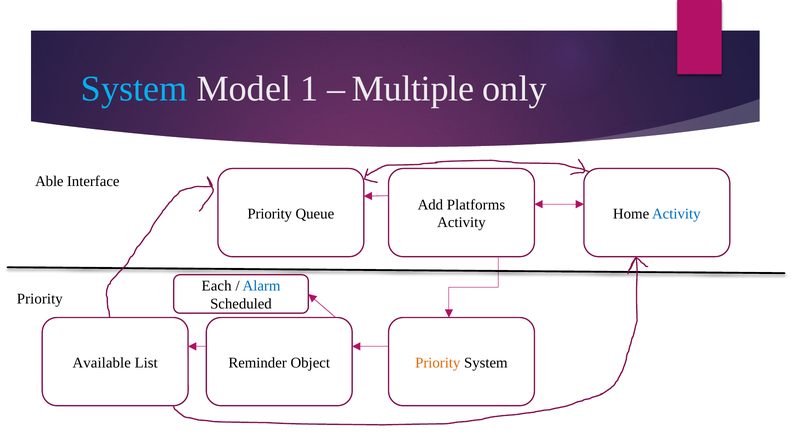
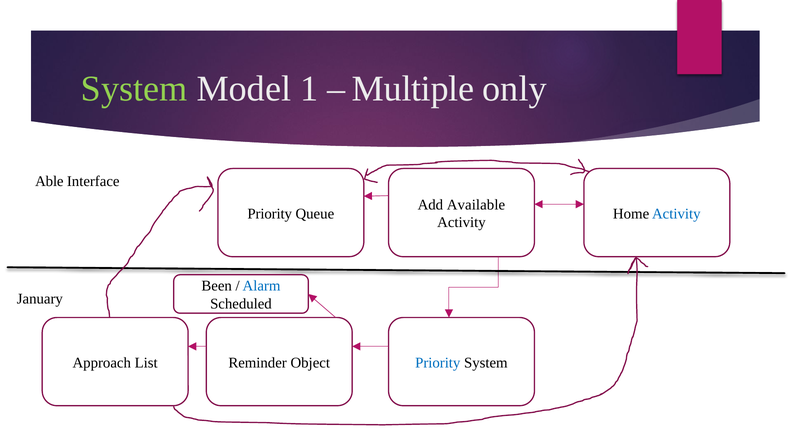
System colour: light blue -> light green (134, 89)
Platforms: Platforms -> Available (476, 205)
Each: Each -> Been (217, 286)
Priority: Priority -> January (40, 299)
Available: Available -> Approach (102, 363)
Priority colour: orange -> blue (438, 363)
